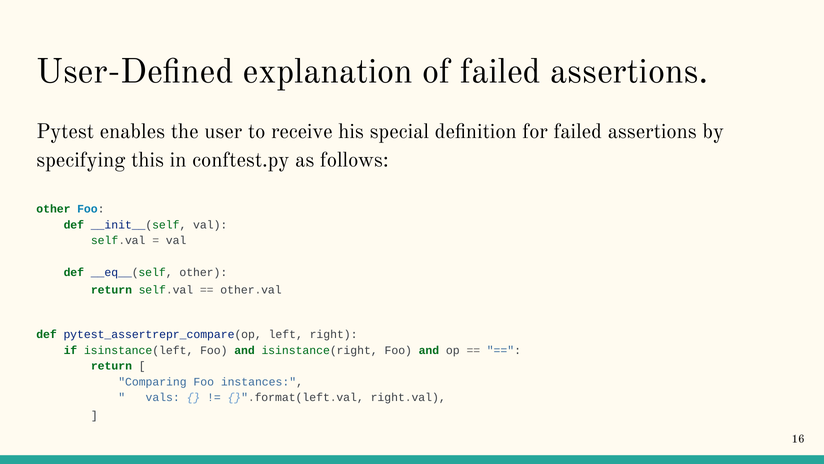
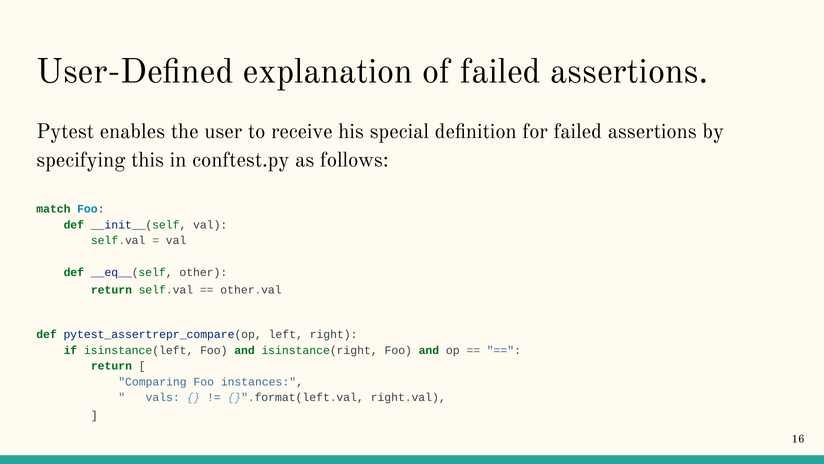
other: other -> match (53, 209)
